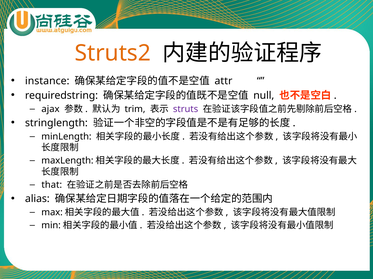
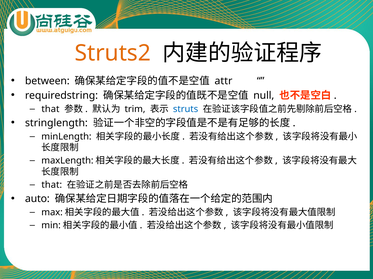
instance: instance -> between (47, 81)
ajax: ajax -> that (50, 109)
struts colour: purple -> blue (186, 109)
alias: alias -> auto (37, 199)
